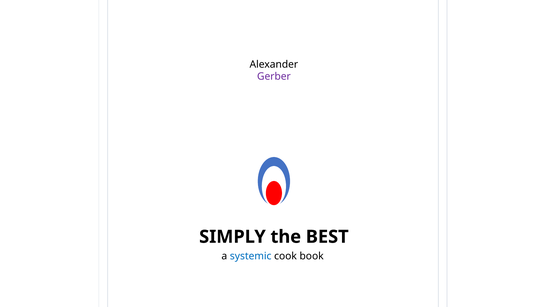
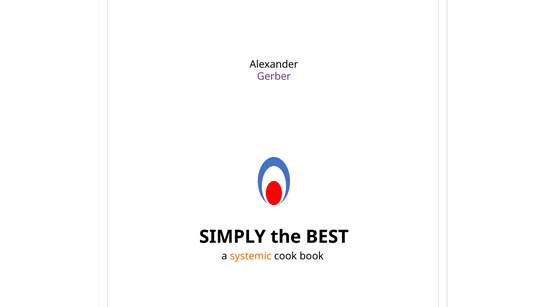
systemic colour: blue -> orange (251, 256)
